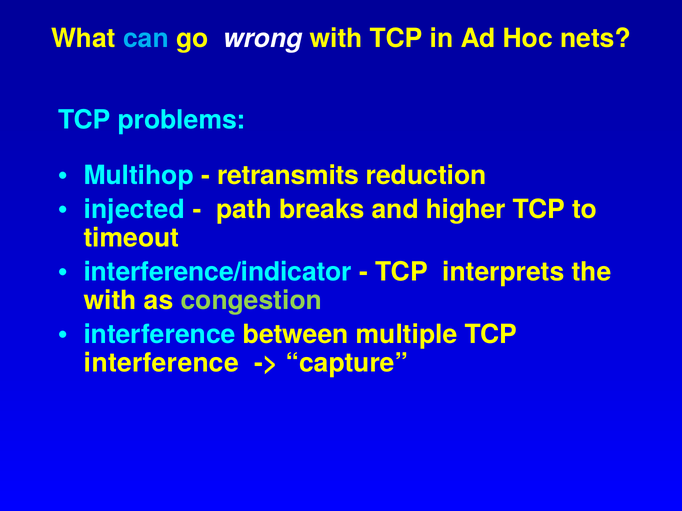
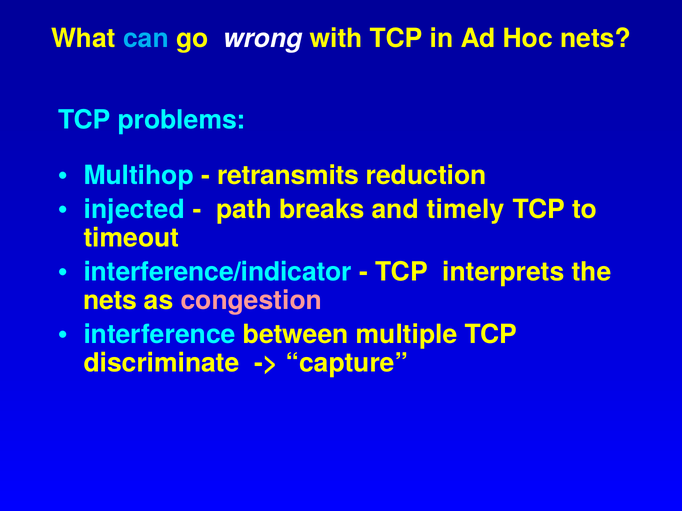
higher: higher -> timely (466, 210)
with: with -> nets (110, 301)
congestion colour: light green -> pink (251, 301)
interference: interference -> discriminate (162, 364)
